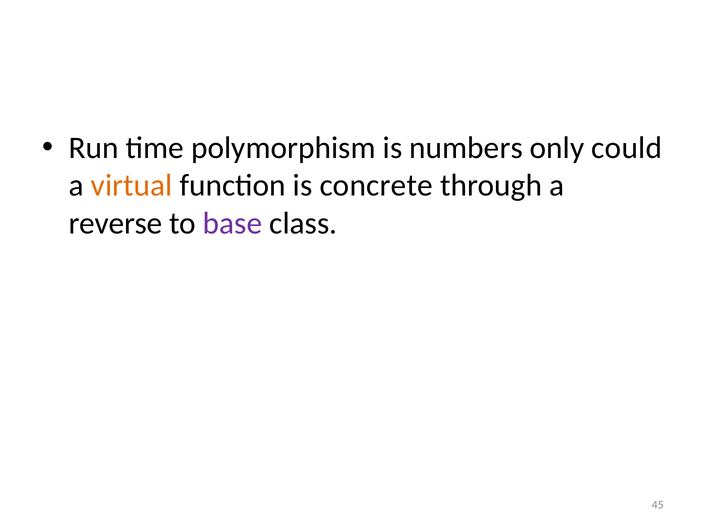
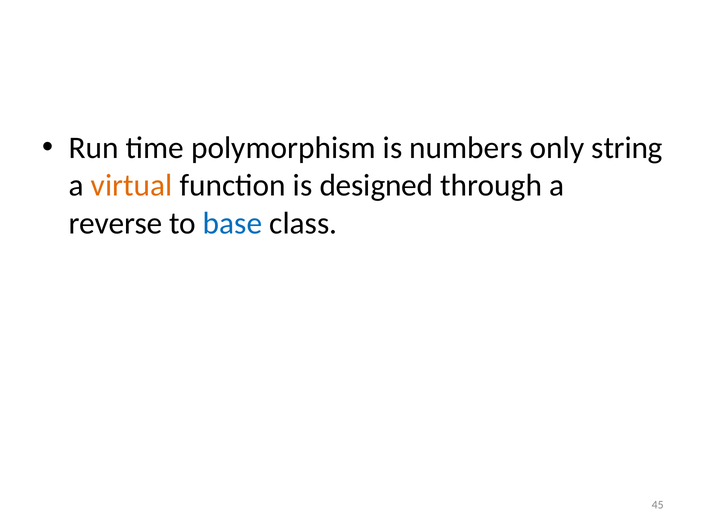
could: could -> string (627, 148)
concrete: concrete -> designed (376, 186)
base colour: purple -> blue (233, 224)
